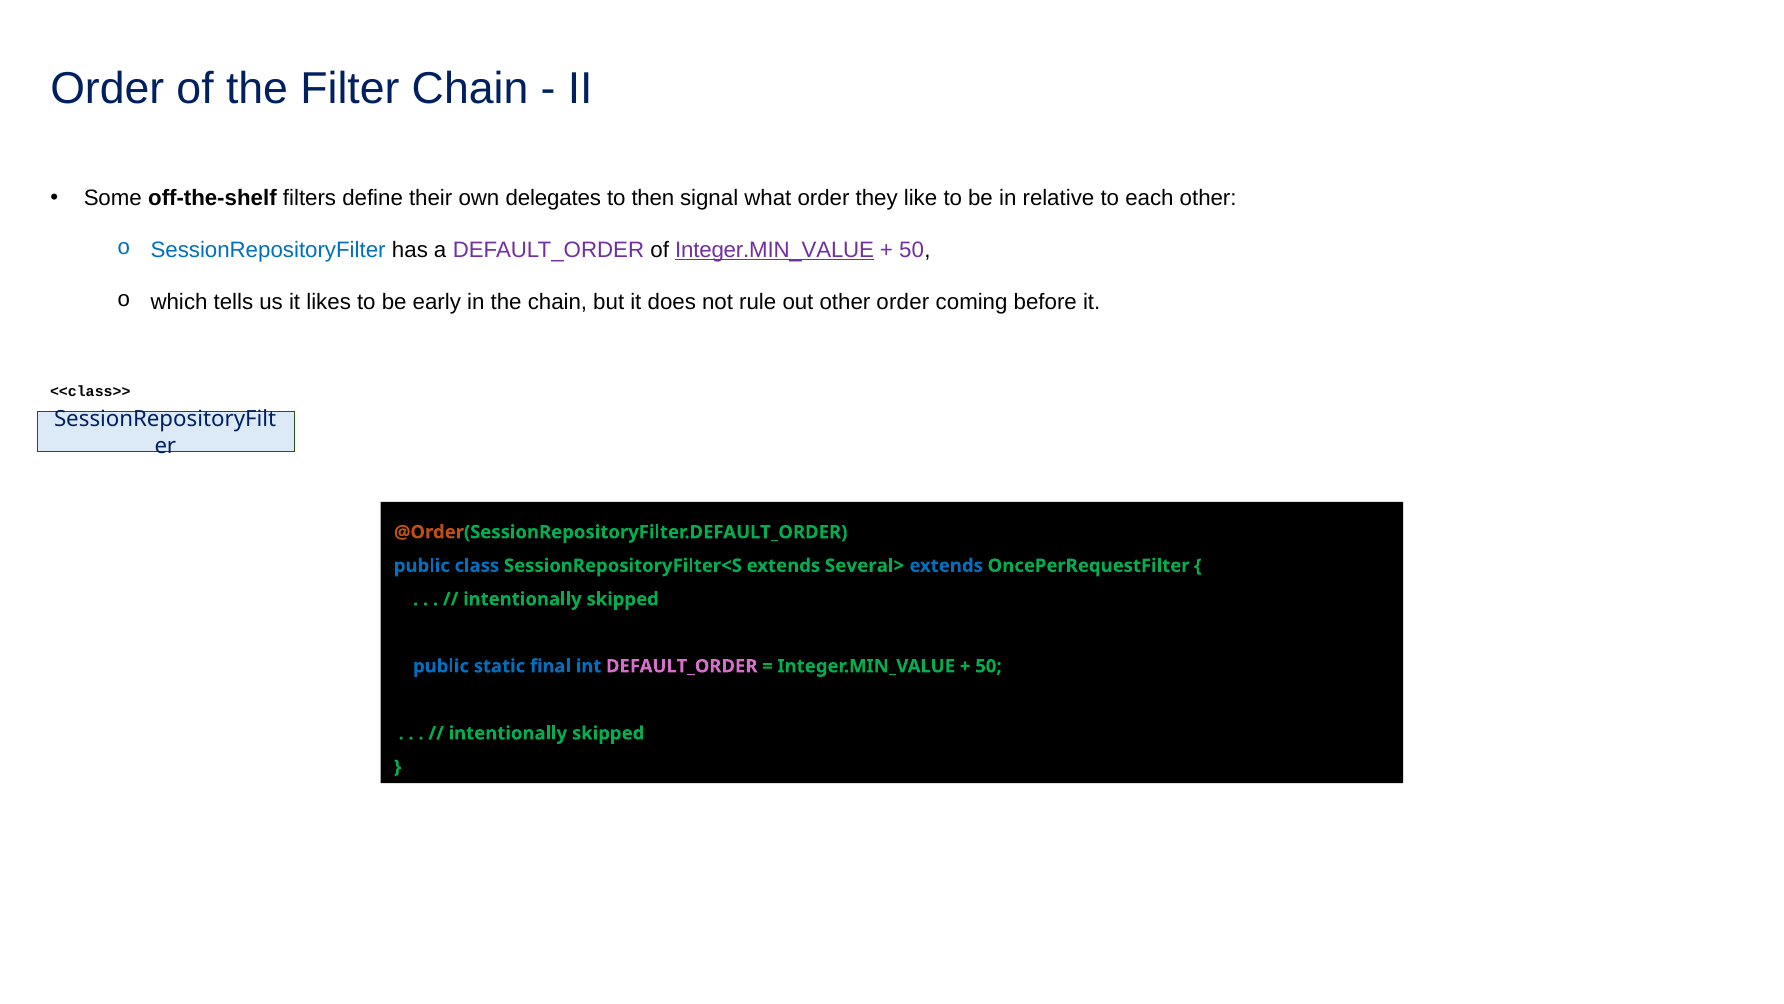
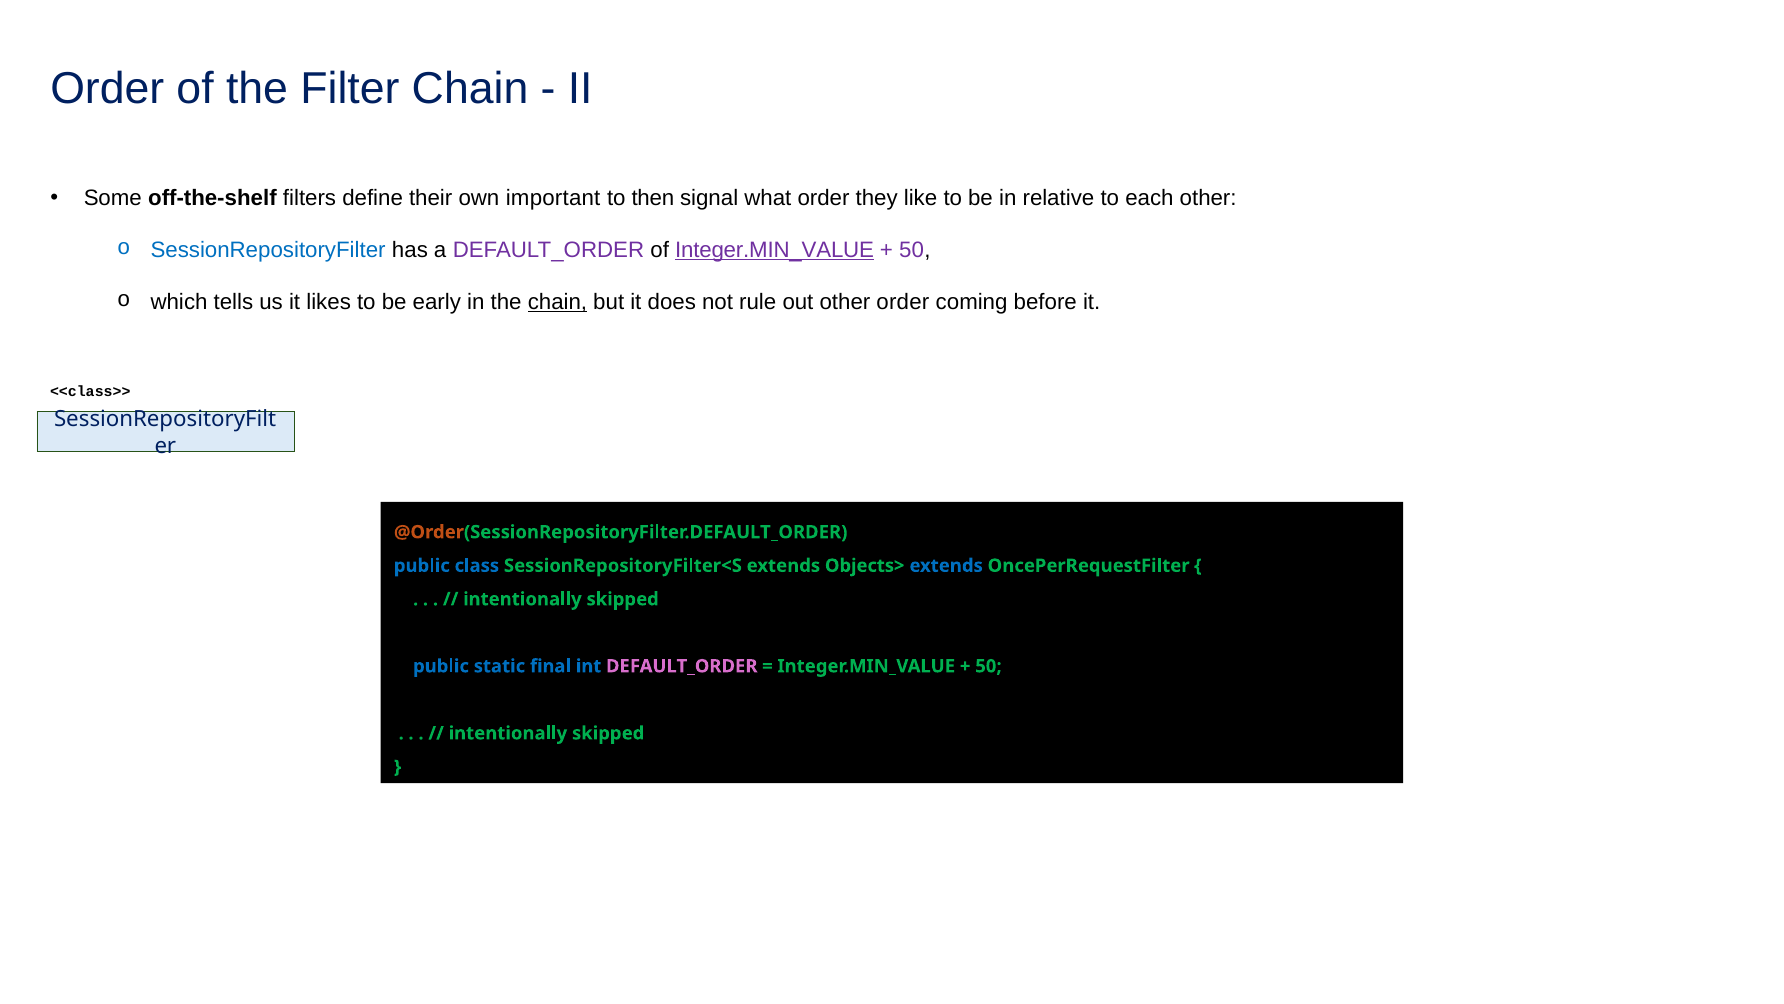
delegates: delegates -> important (553, 198)
chain underline: none -> present (557, 302)
Several>: Several> -> Objects> (865, 565)
